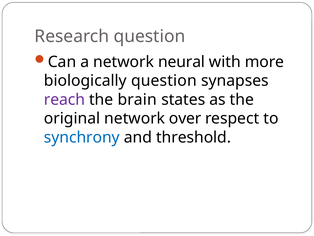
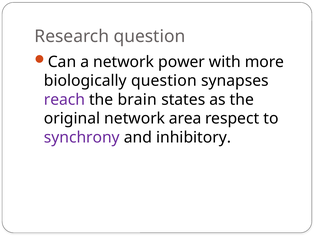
neural: neural -> power (182, 62)
over: over -> area (185, 118)
synchrony colour: blue -> purple (82, 137)
threshold: threshold -> inhibitory (194, 137)
